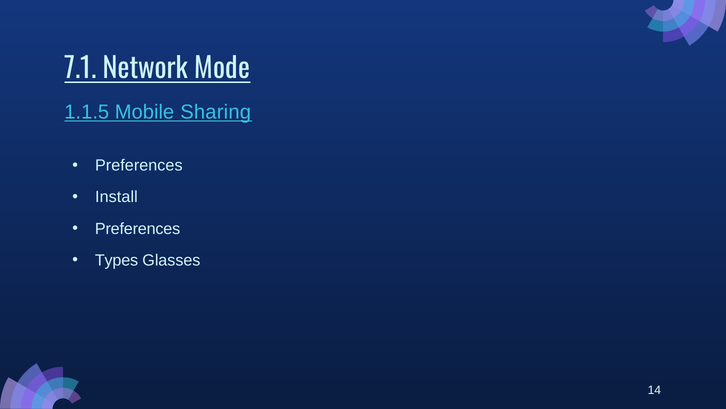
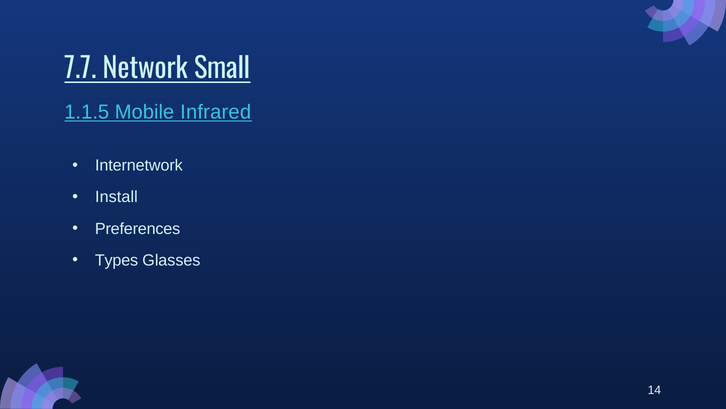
7.1: 7.1 -> 7.7 (80, 69)
Mode: Mode -> Small (222, 69)
Sharing: Sharing -> Infrared (216, 112)
Preferences: Preferences -> Internetwork (139, 165)
